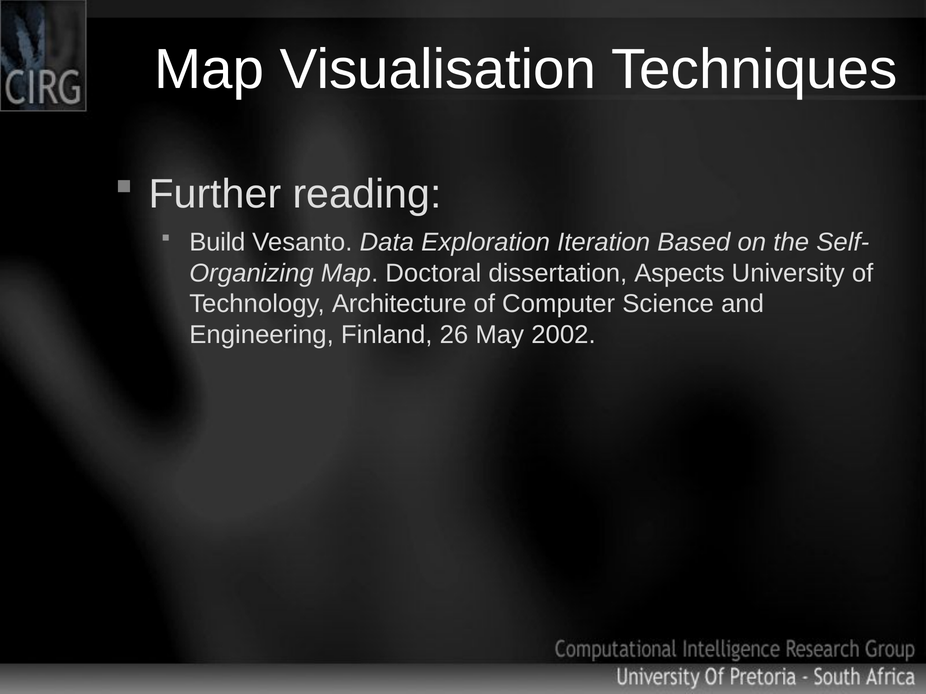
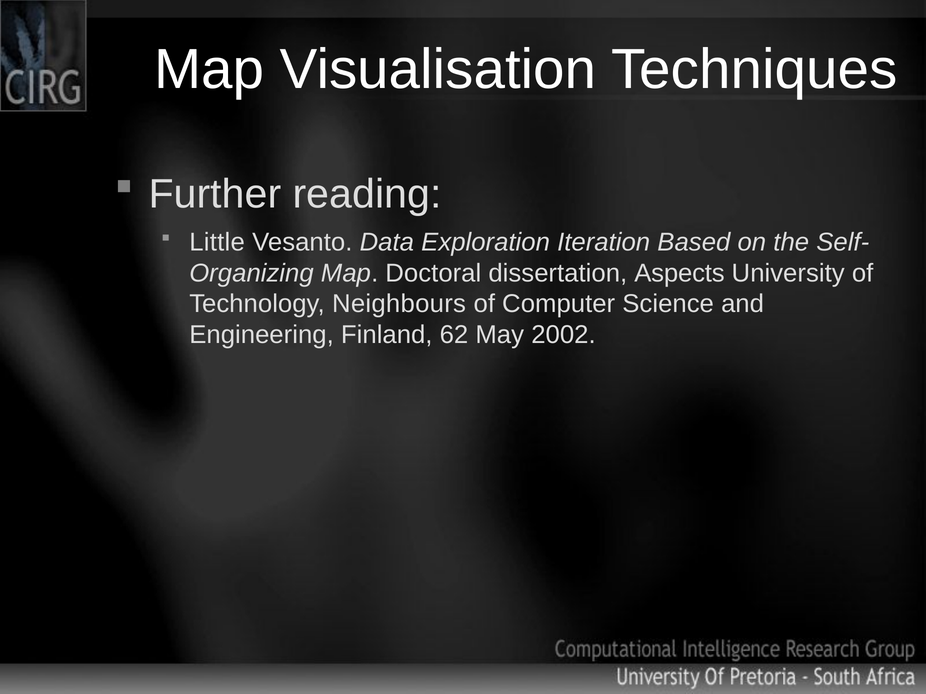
Build: Build -> Little (217, 242)
Architecture: Architecture -> Neighbours (399, 304)
26: 26 -> 62 (454, 335)
